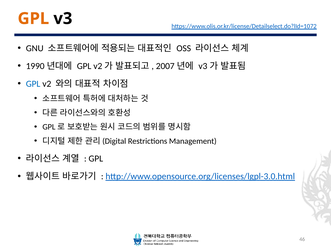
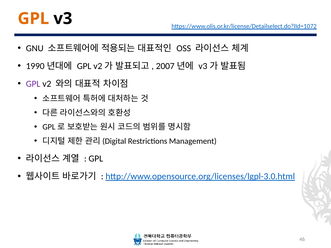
GPL colour: blue -> purple (33, 84)
